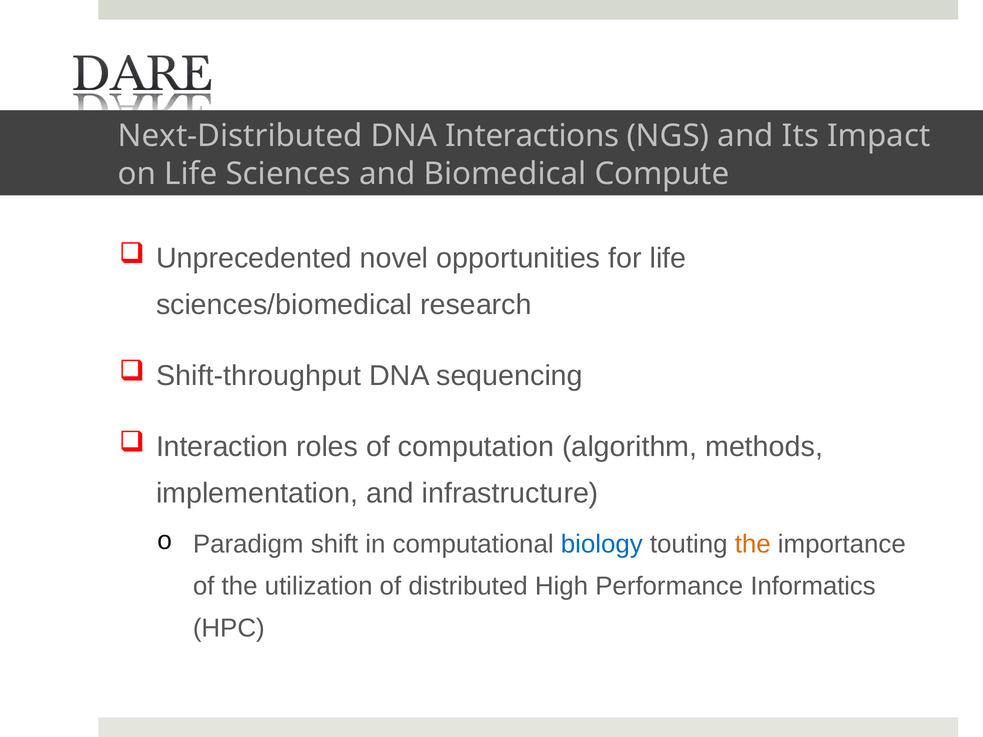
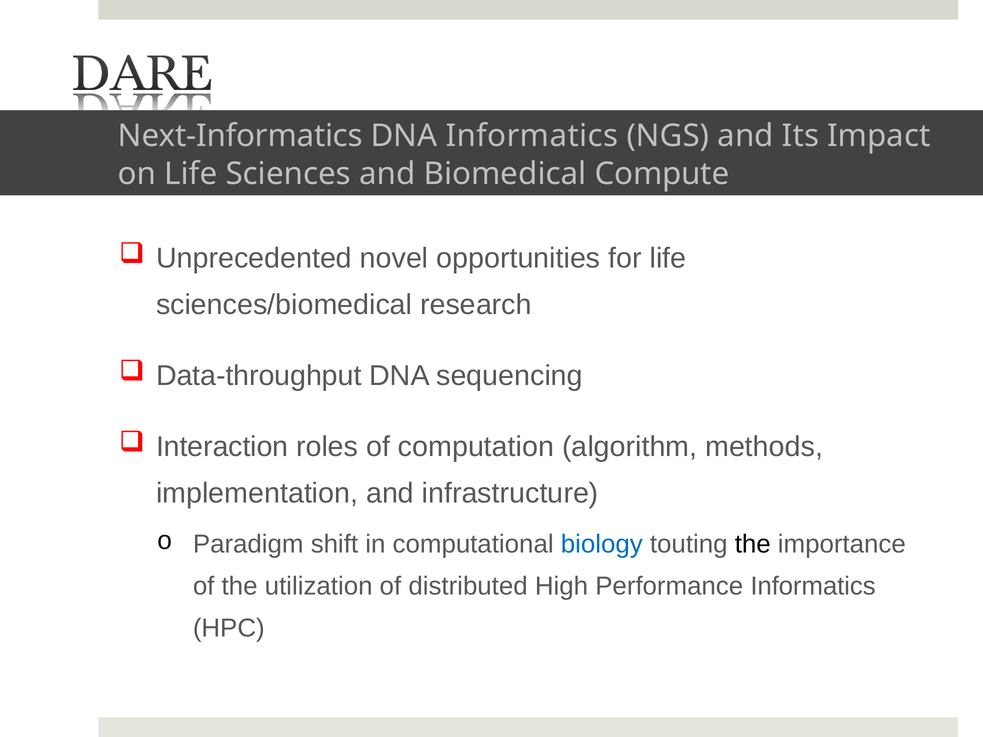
Next-Distributed: Next-Distributed -> Next-Informatics (240, 136)
DNA Interactions: Interactions -> Informatics (532, 136)
Shift-throughput: Shift-throughput -> Data-throughput (259, 376)
the colour: orange -> black (753, 544)
